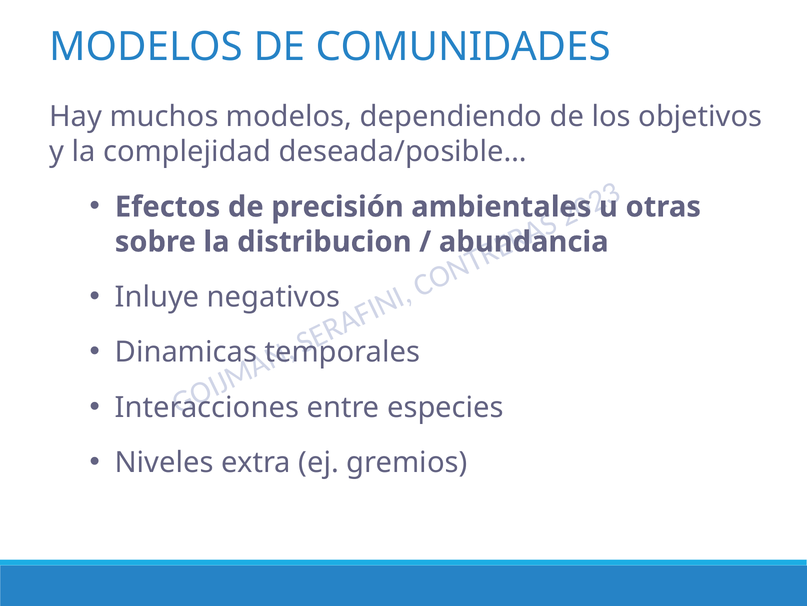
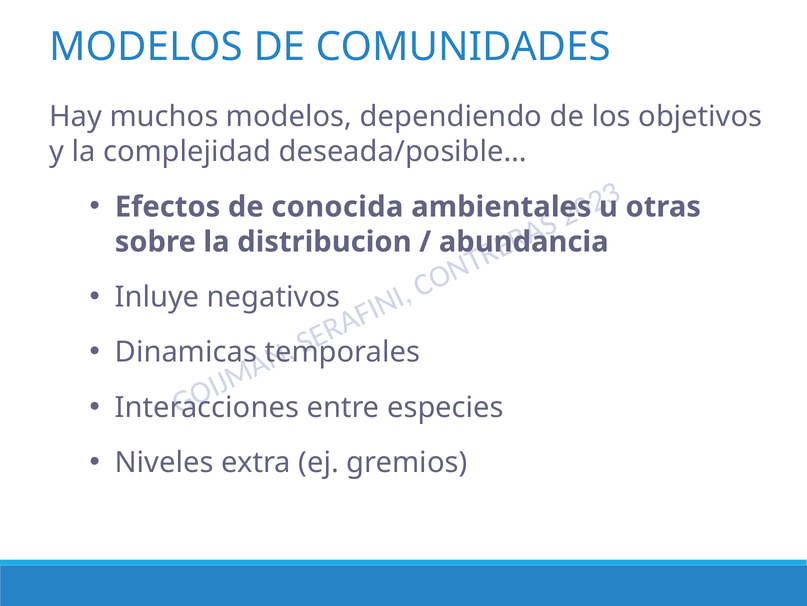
precisión: precisión -> conocida (337, 207)
